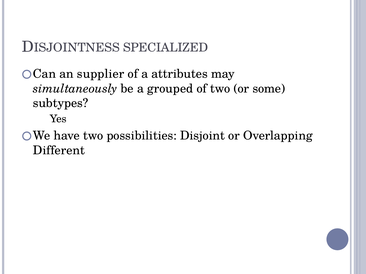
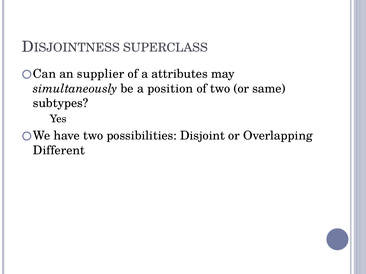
SPECIALIZED: SPECIALIZED -> SUPERCLASS (166, 48)
grouped: grouped -> position (170, 89)
some: some -> same (269, 89)
